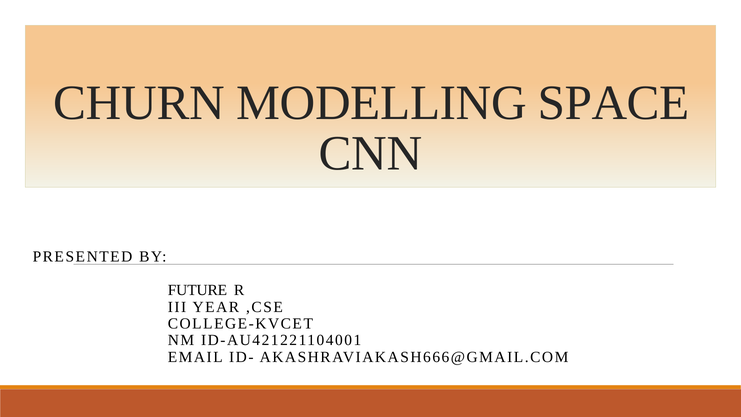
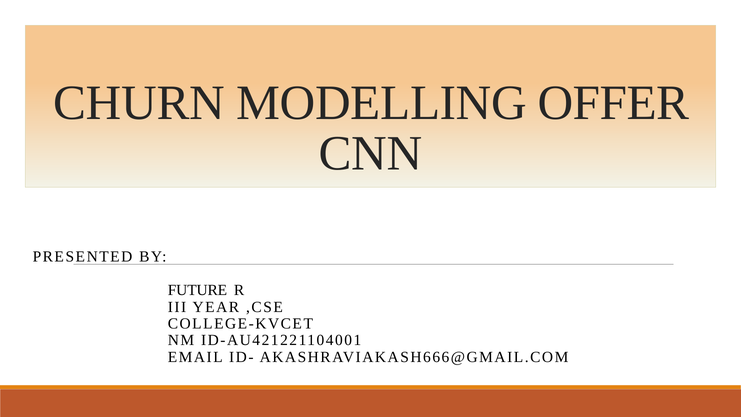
SPACE: SPACE -> OFFER (613, 103)
